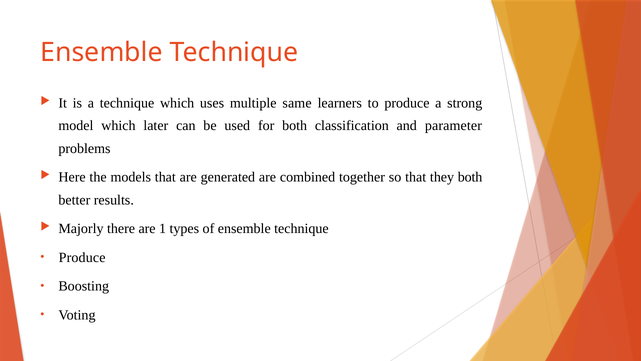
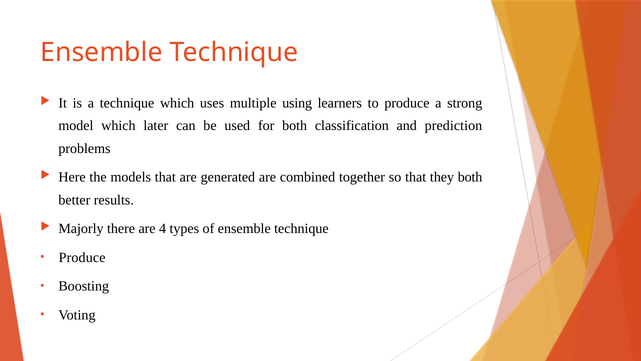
same: same -> using (297, 103)
parameter: parameter -> prediction (453, 126)
1: 1 -> 4 (163, 228)
